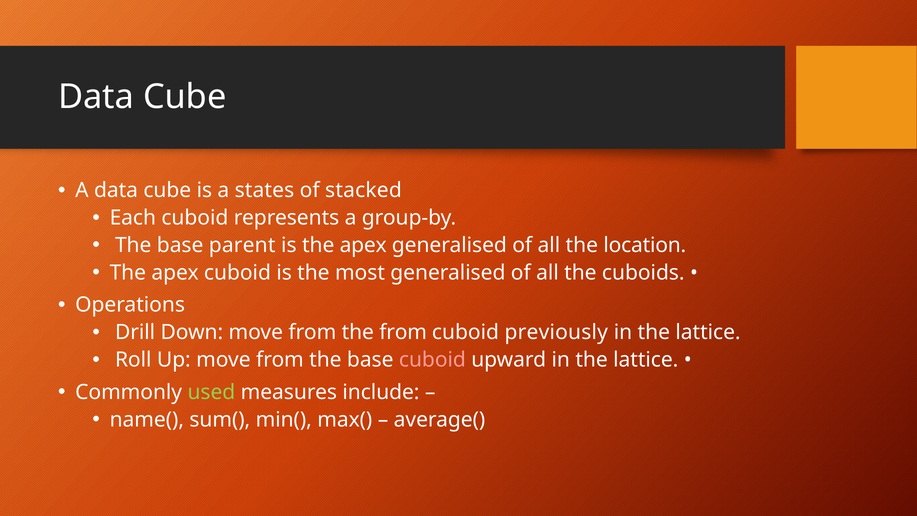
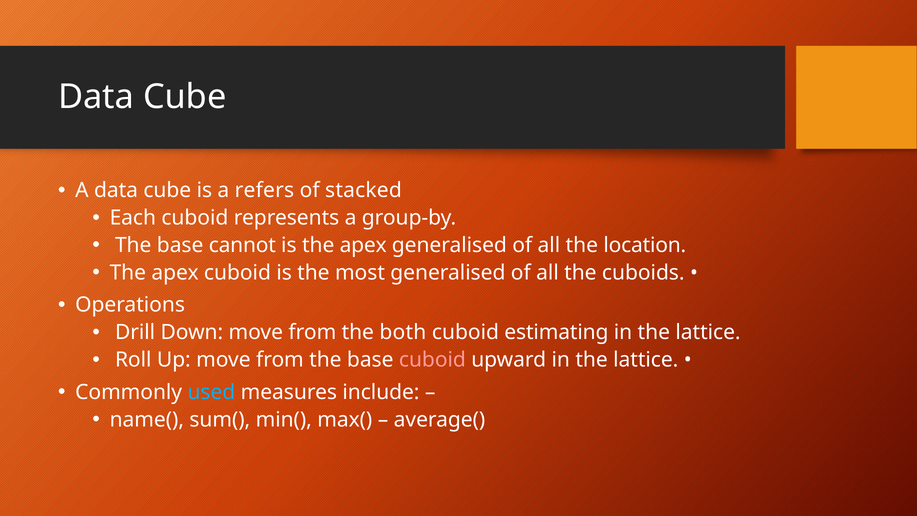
states: states -> refers (264, 190)
parent: parent -> cannot (242, 245)
the from: from -> both (403, 332)
previously: previously -> estimating (556, 332)
used colour: light green -> light blue (211, 392)
